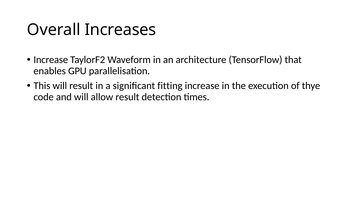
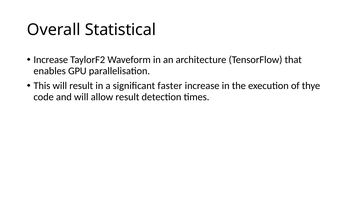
Increases: Increases -> Statistical (120, 30)
fitting: fitting -> faster (170, 86)
